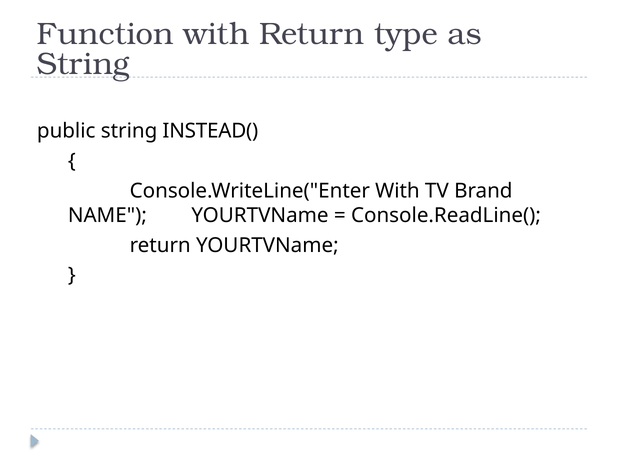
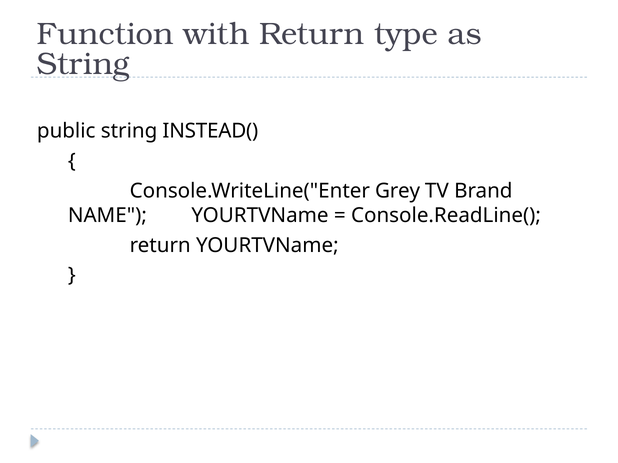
Console.WriteLine("Enter With: With -> Grey (398, 191)
